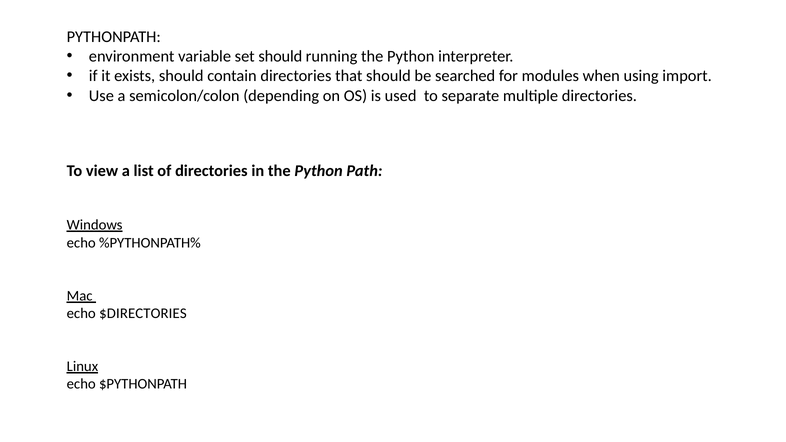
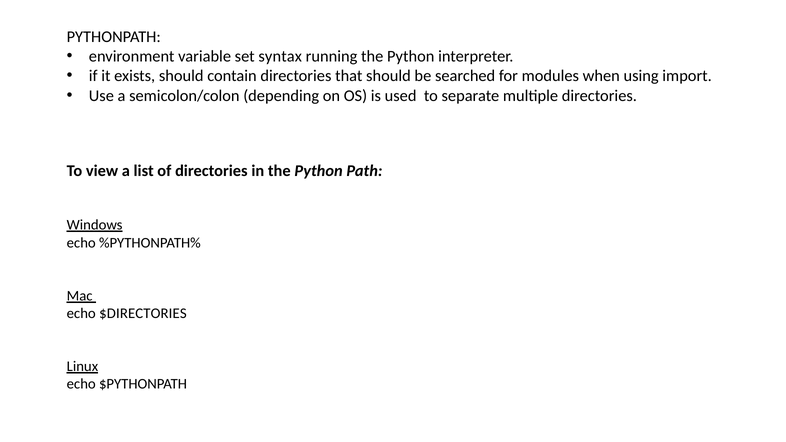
set should: should -> syntax (280, 56)
